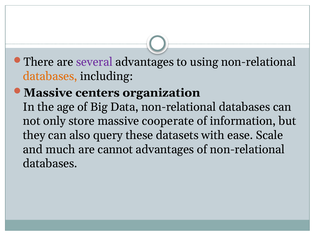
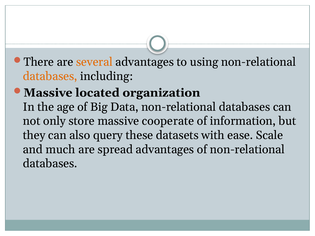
several colour: purple -> orange (94, 62)
centers: centers -> located (97, 93)
cannot: cannot -> spread (115, 150)
